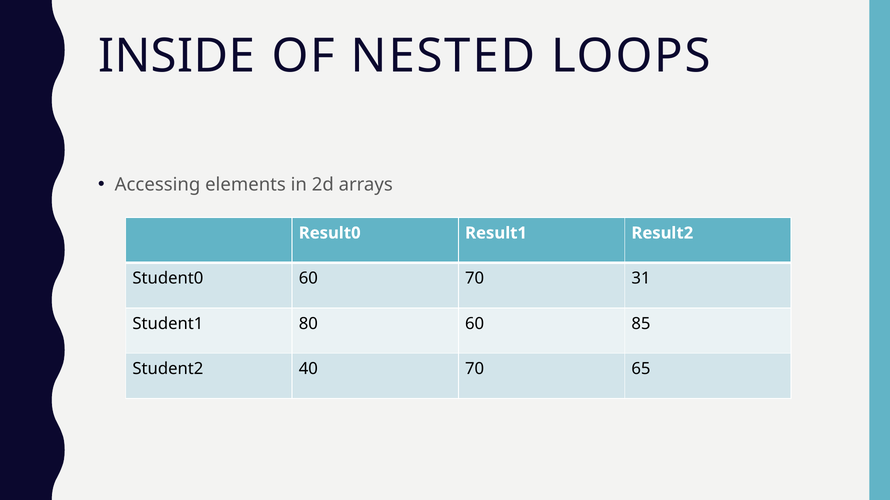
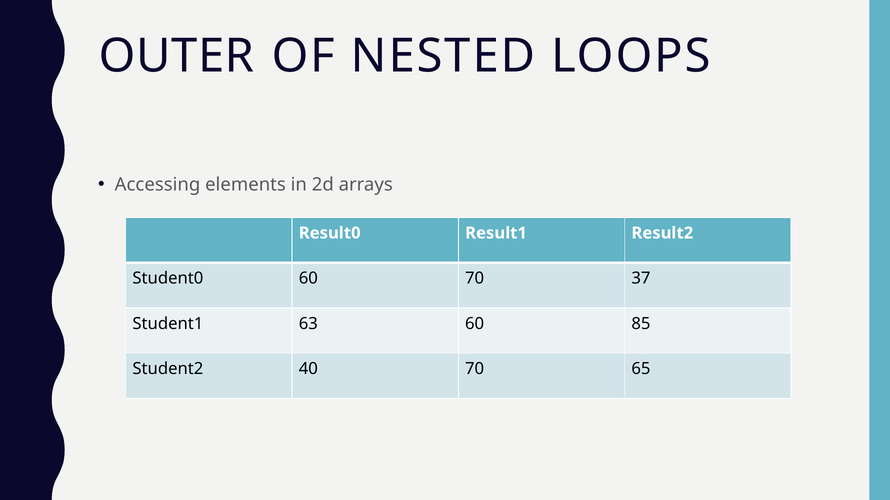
INSIDE: INSIDE -> OUTER (177, 56)
31: 31 -> 37 (641, 279)
80: 80 -> 63 (308, 324)
